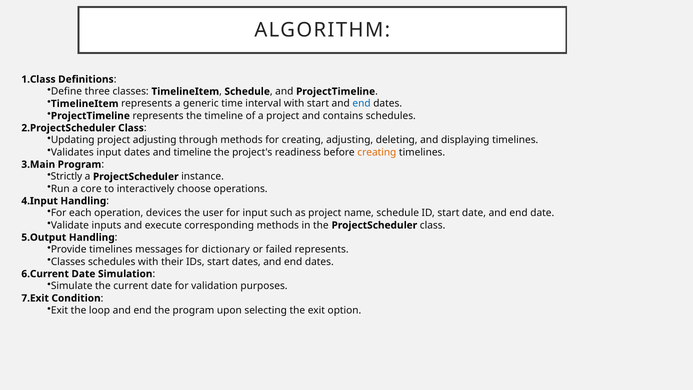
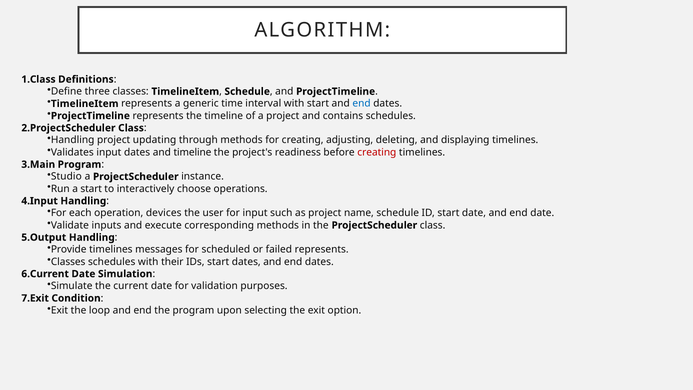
Updating: Updating -> Handling (73, 140)
project adjusting: adjusting -> updating (155, 140)
creating colour: orange -> red (377, 152)
Strictly: Strictly -> Studio (66, 177)
a core: core -> start (91, 189)
dictionary: dictionary -> scheduled (226, 249)
